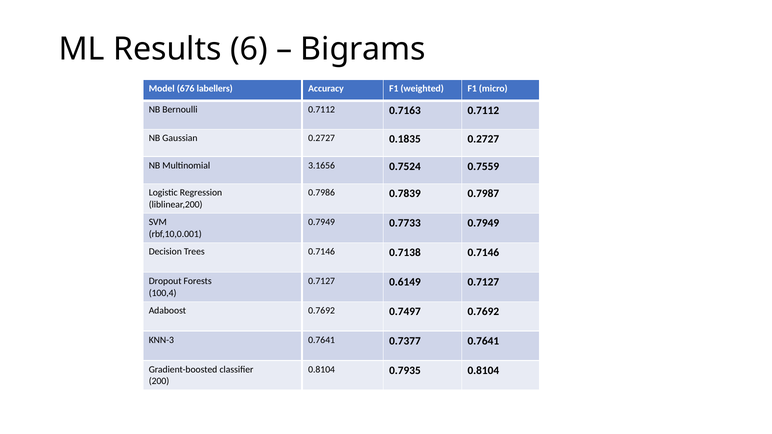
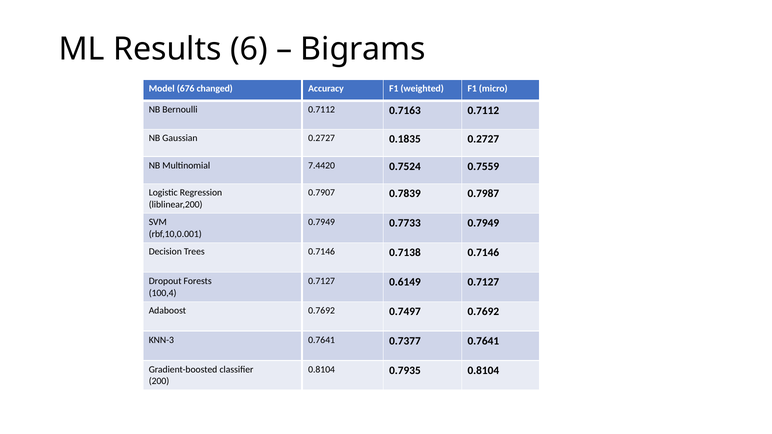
labellers: labellers -> changed (215, 89)
3.1656: 3.1656 -> 7.4420 (322, 165)
0.7986: 0.7986 -> 0.7907 (322, 193)
